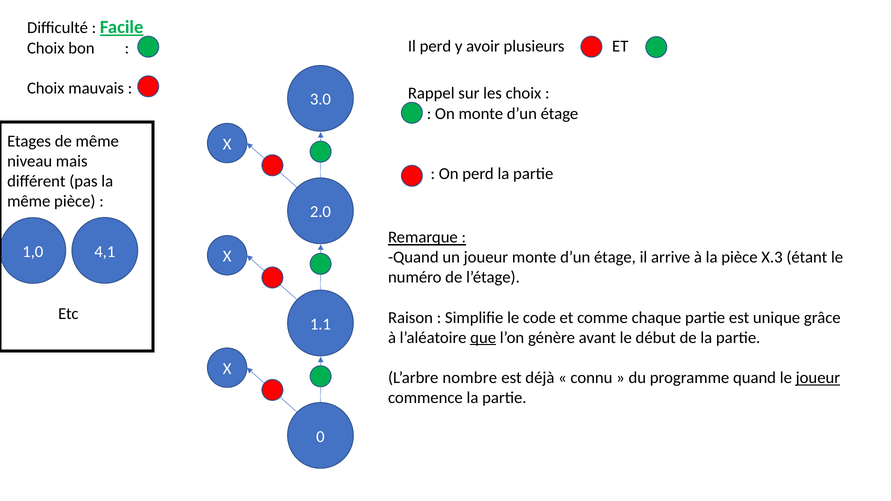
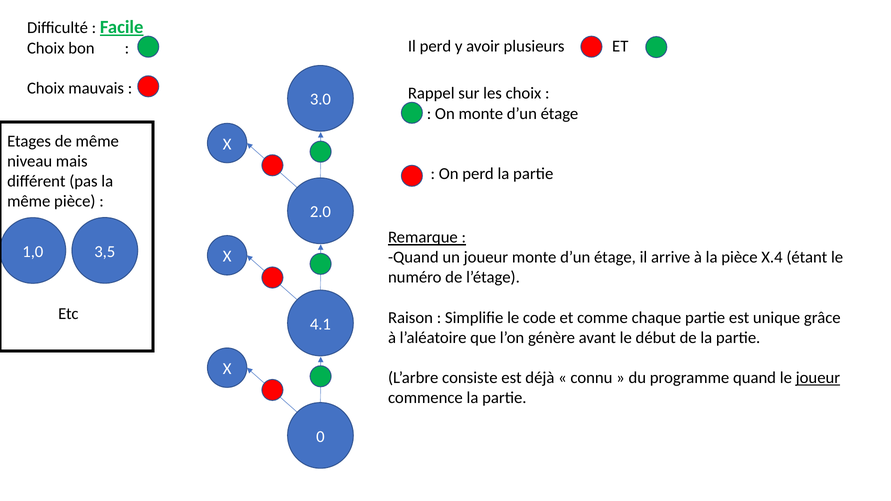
4,1: 4,1 -> 3,5 (105, 252)
X.3: X.3 -> X.4 (772, 257)
1.1: 1.1 -> 4.1 (320, 324)
que underline: present -> none (483, 338)
nombre: nombre -> consiste (470, 378)
